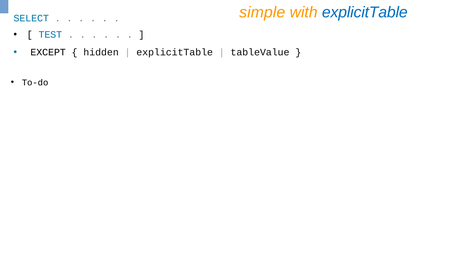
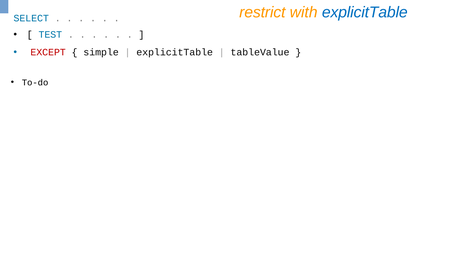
simple: simple -> restrict (262, 12)
EXCEPT colour: black -> red (48, 52)
hidden: hidden -> simple (101, 52)
